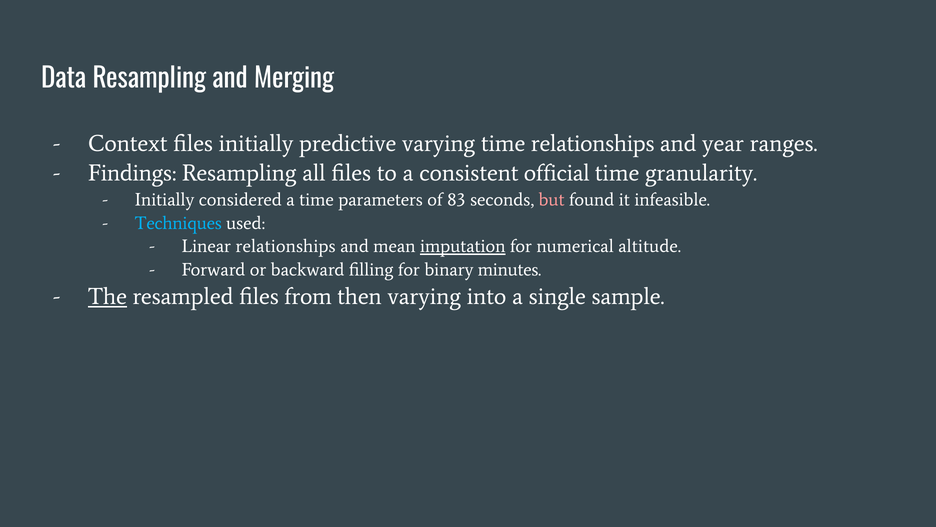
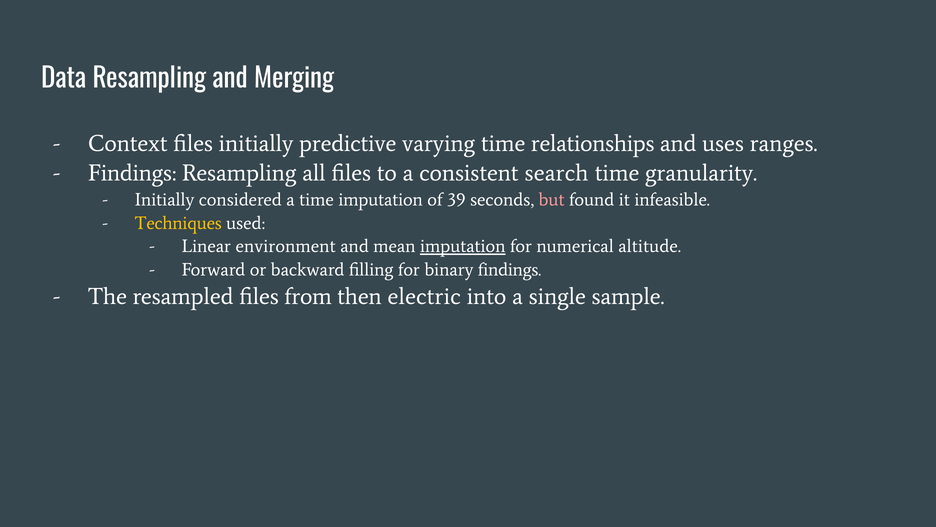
year: year -> uses (723, 143)
official: official -> search (557, 173)
time parameters: parameters -> imputation (381, 199)
83: 83 -> 39 (456, 199)
Techniques colour: light blue -> yellow (178, 223)
Linear relationships: relationships -> environment (286, 246)
binary minutes: minutes -> findings (510, 270)
The underline: present -> none (107, 296)
then varying: varying -> electric (424, 296)
